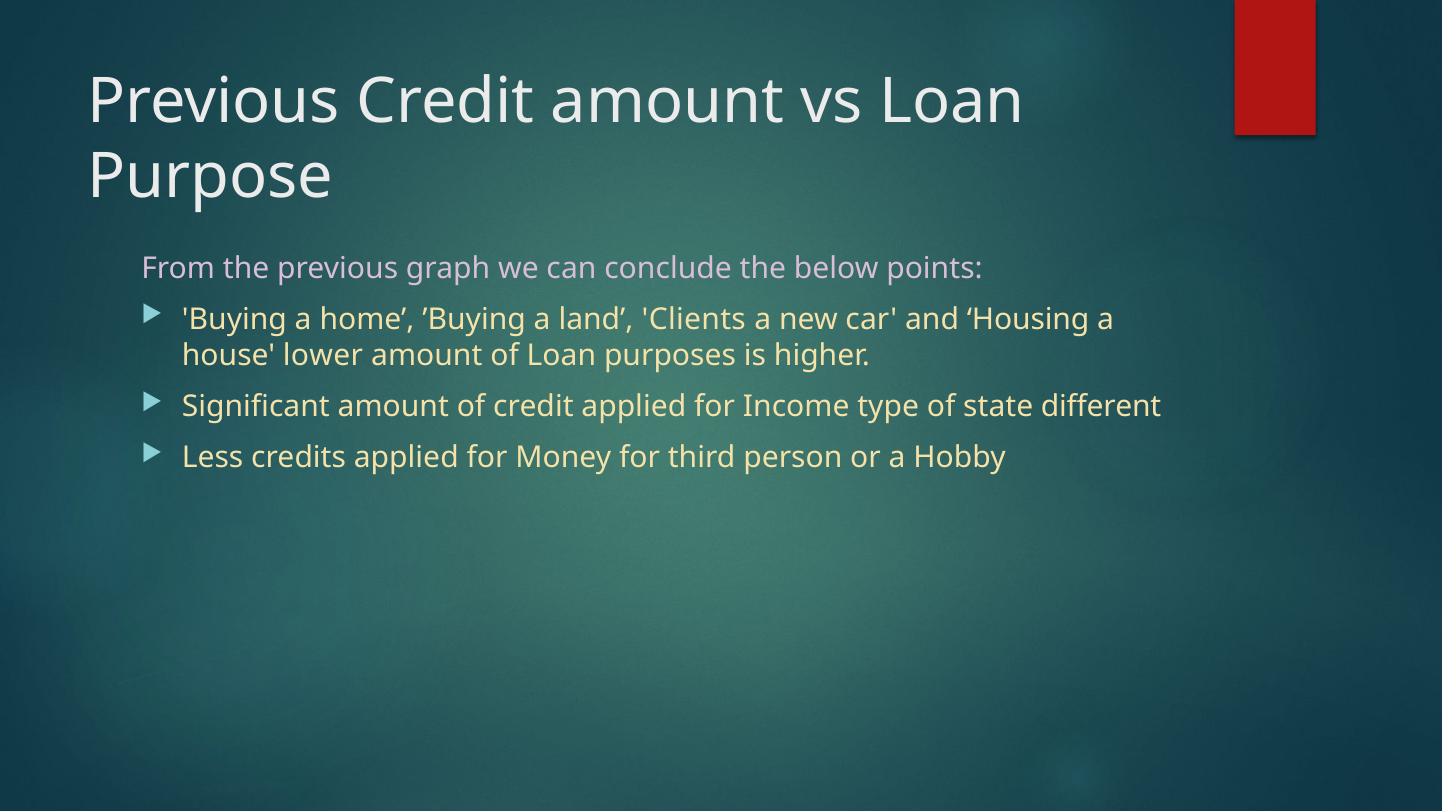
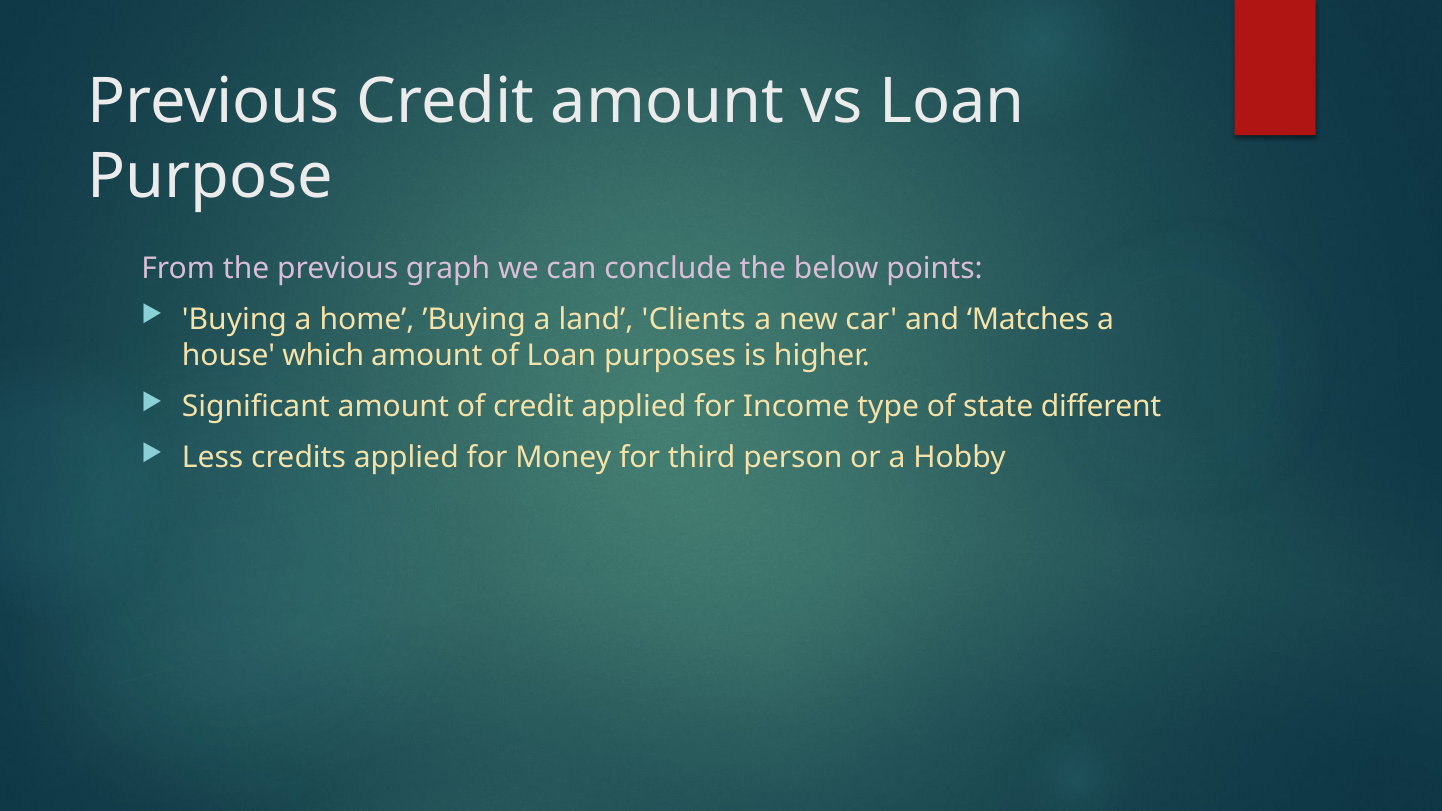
Housing: Housing -> Matches (1028, 319)
lower: lower -> which (323, 356)
